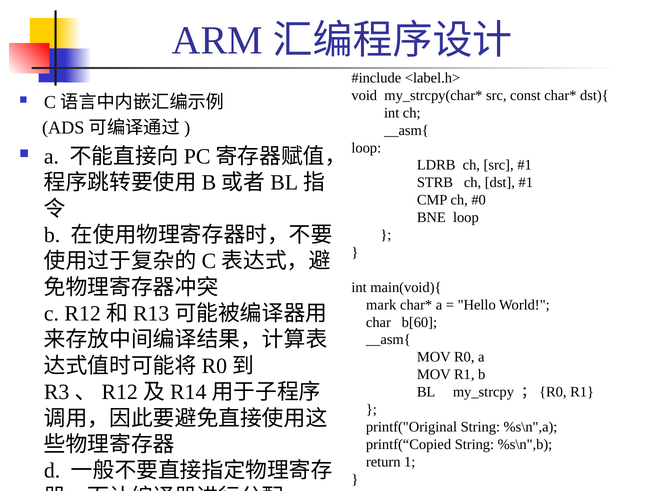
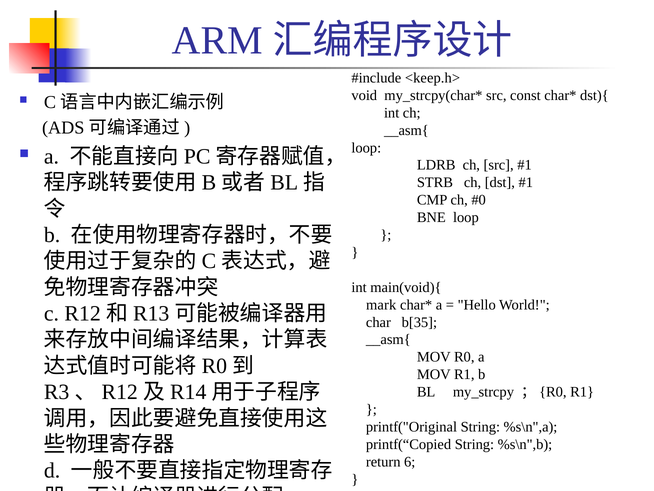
<label.h>: <label.h> -> <keep.h> (432, 78)
b[60: b[60 -> b[35 (419, 322)
1: 1 -> 6 (410, 461)
